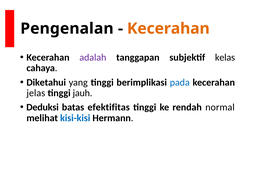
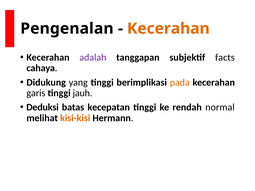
kelas: kelas -> facts (225, 57)
Diketahui: Diketahui -> Didukung (46, 82)
pada colour: blue -> orange (180, 82)
jelas: jelas -> garis (36, 93)
efektifitas: efektifitas -> kecepatan (109, 107)
kisi-kisi colour: blue -> orange (75, 118)
